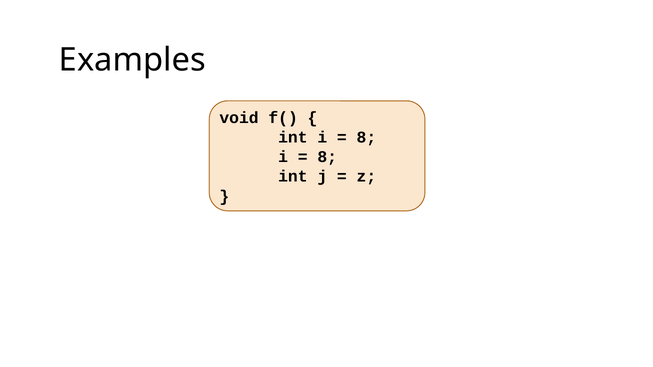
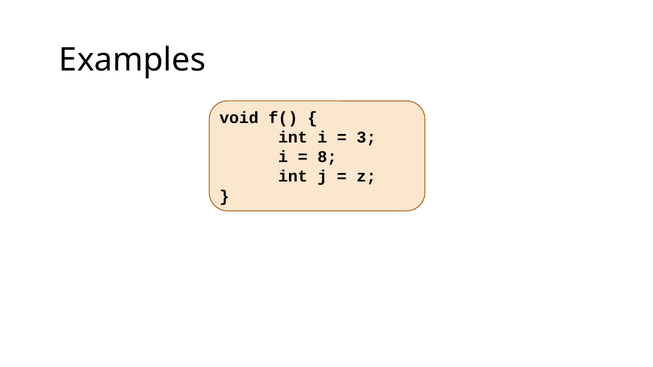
8: 8 -> 3 (366, 138)
